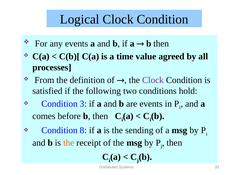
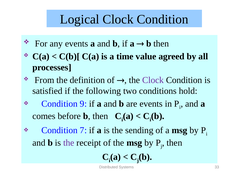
3: 3 -> 9 (83, 104)
8: 8 -> 7 (83, 130)
the colour: orange -> purple (69, 142)
